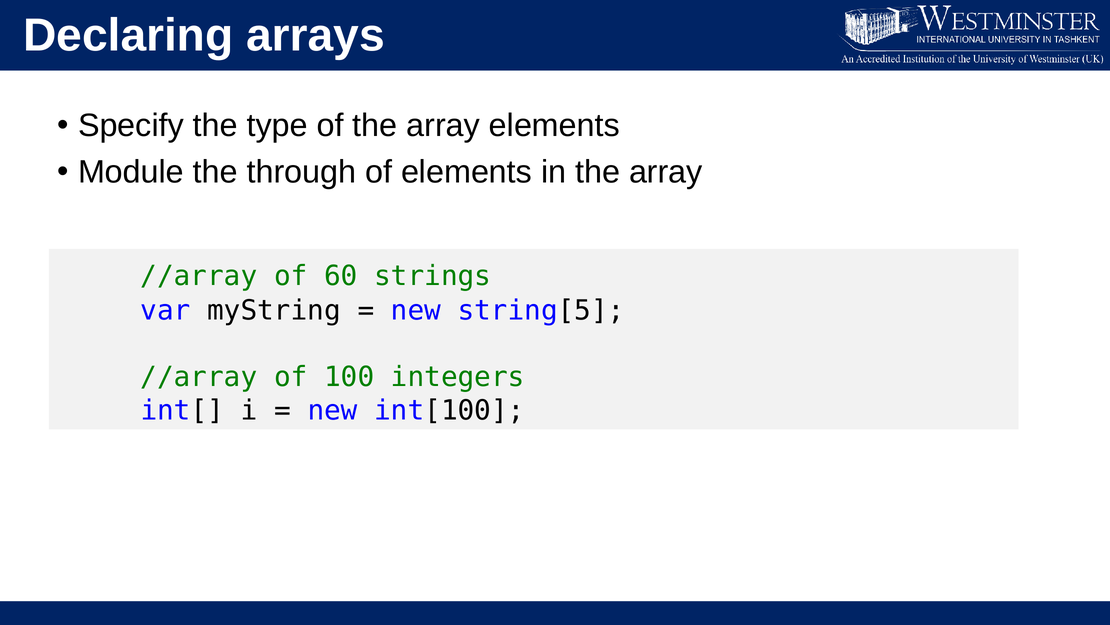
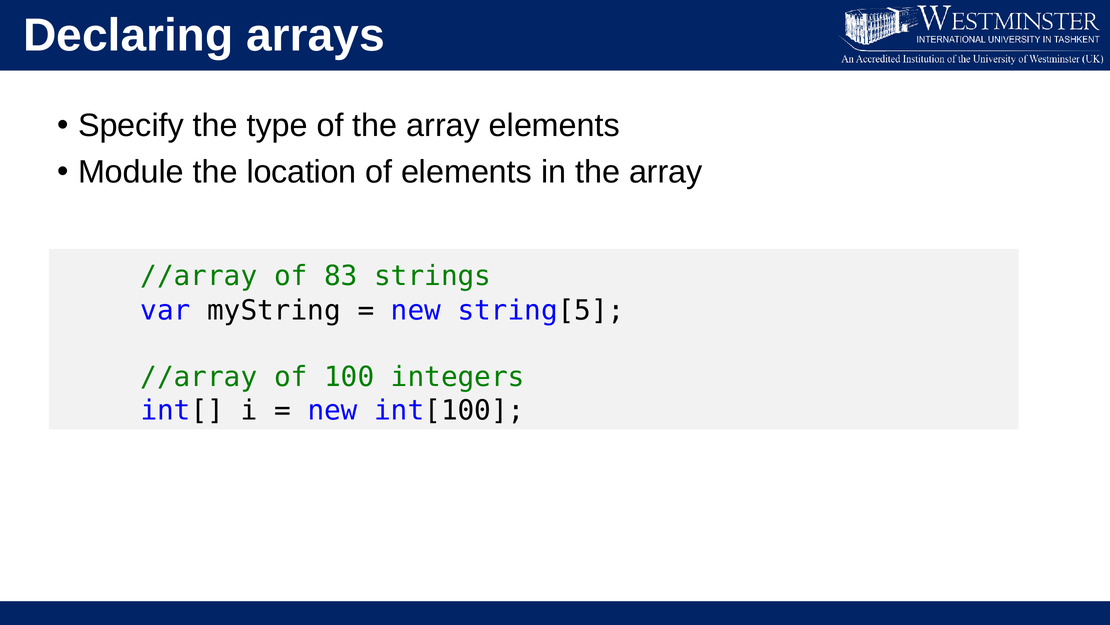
through: through -> location (302, 172)
60: 60 -> 83 (341, 276)
